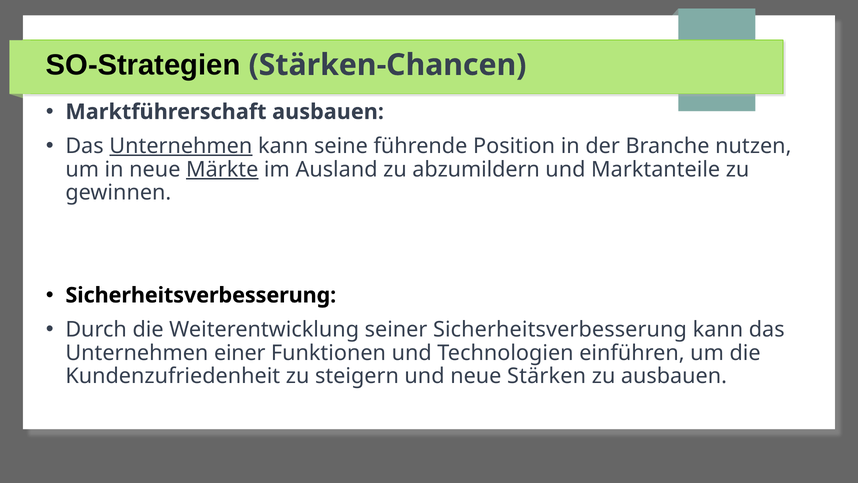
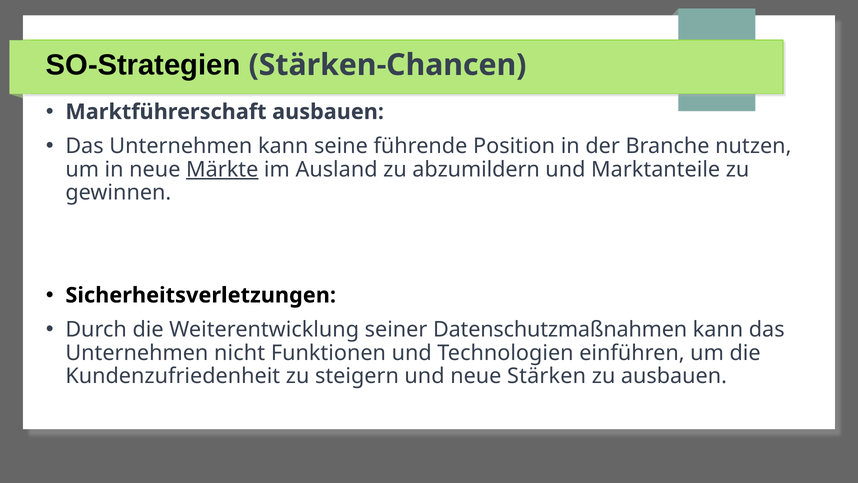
Unternehmen underline: present -> none (181, 146)
Sicherheitsverbesserung: Sicherheitsverbesserung -> Sicherheitsverletzungen (201, 295)
seiner Sicherheitsverbesserung: Sicherheitsverbesserung -> Datenschutzmaßnahmen (560, 329)
einer: einer -> nicht (240, 353)
